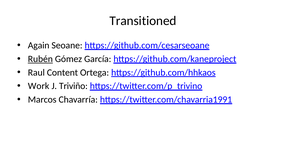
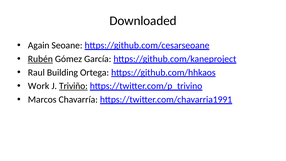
Transitioned: Transitioned -> Downloaded (143, 21)
Content: Content -> Building (62, 72)
Triviño underline: none -> present (73, 86)
